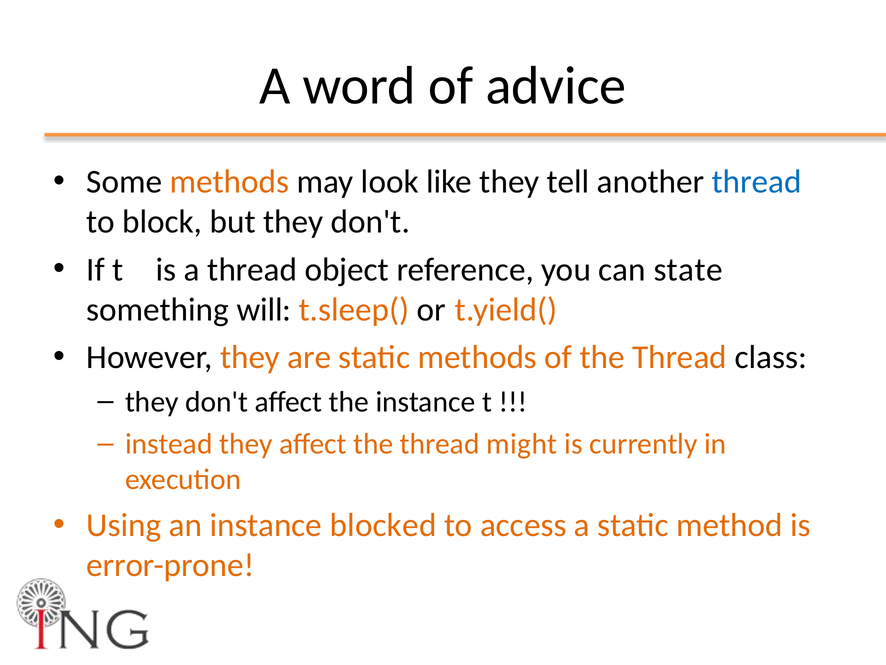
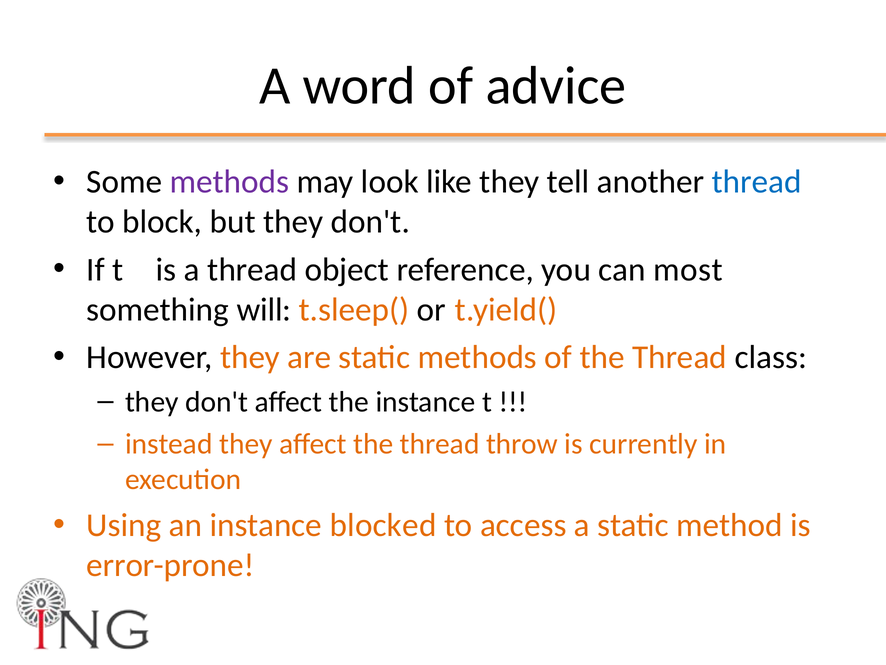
methods colour: orange -> purple (229, 182)
state: state -> most (688, 269)
might: might -> throw (522, 444)
